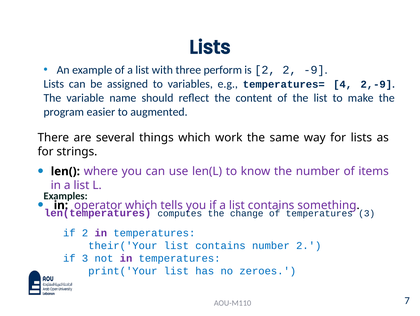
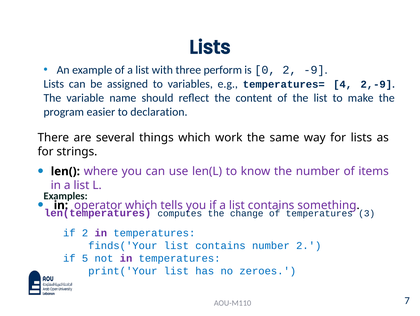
is 2: 2 -> 0 (265, 70)
augmented: augmented -> declaration (159, 112)
their('Your: their('Your -> finds('Your (123, 246)
if 3: 3 -> 5 (85, 258)
